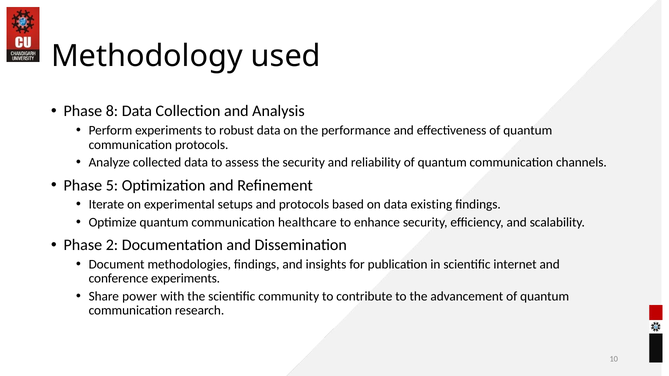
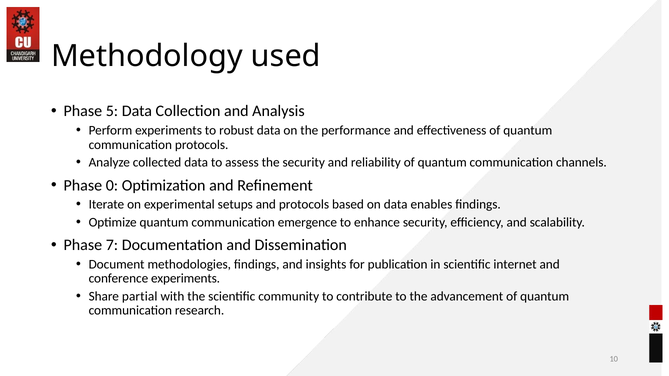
8: 8 -> 5 (112, 111)
5: 5 -> 0 (112, 185)
existing: existing -> enables (431, 205)
healthcare: healthcare -> emergence (307, 222)
2: 2 -> 7 (112, 245)
power: power -> partial (140, 297)
